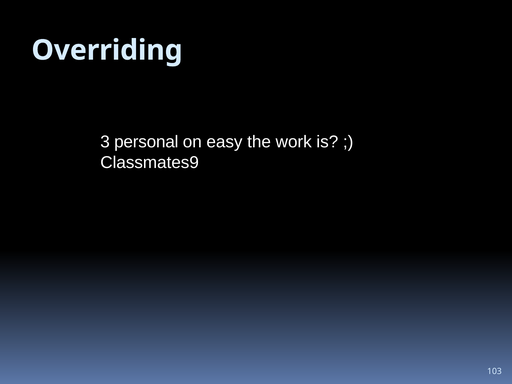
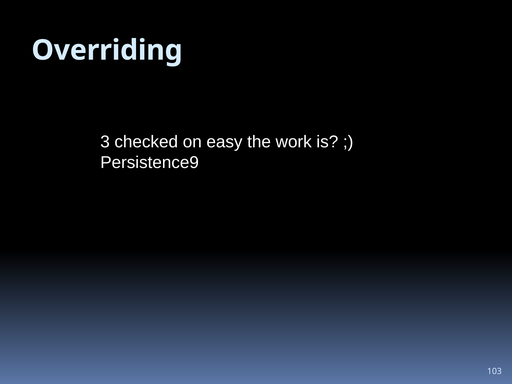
personal: personal -> checked (146, 142)
Classmates9: Classmates9 -> Persistence9 (150, 162)
